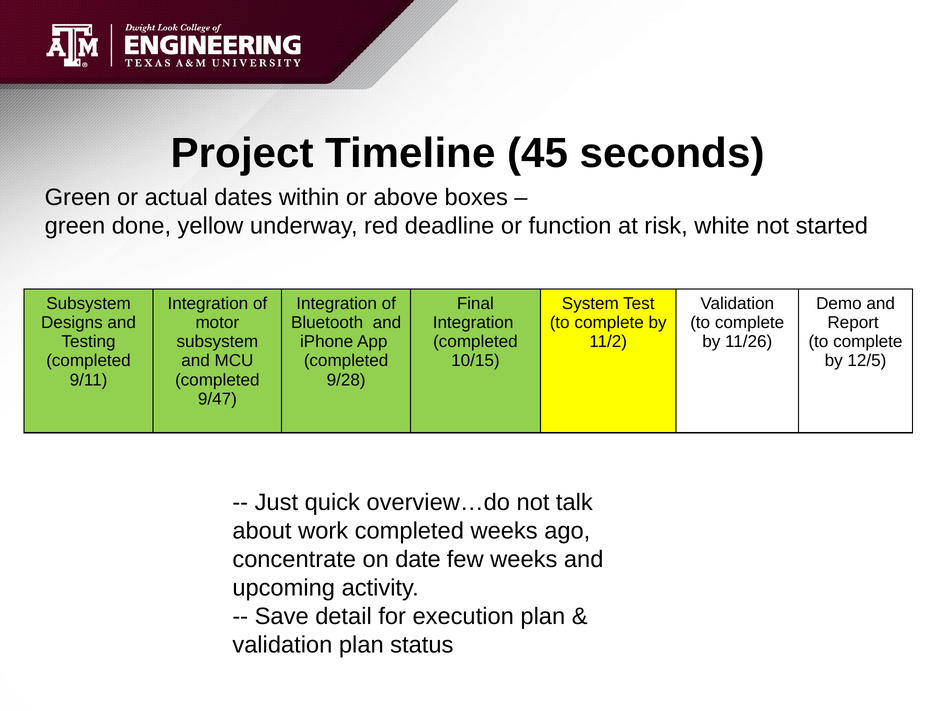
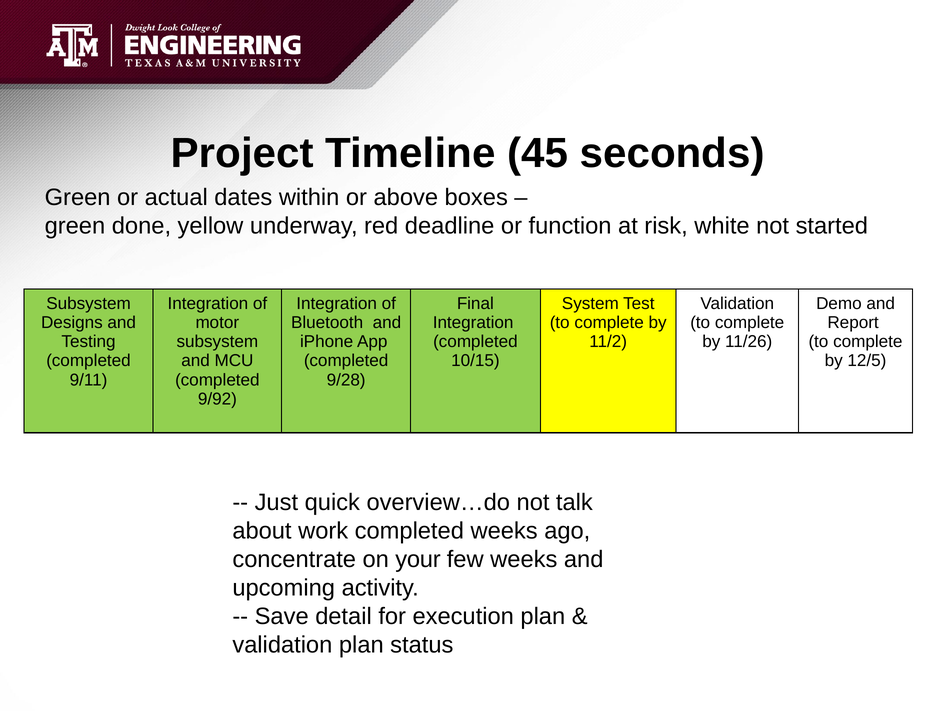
9/47: 9/47 -> 9/92 (217, 399)
date: date -> your (418, 559)
